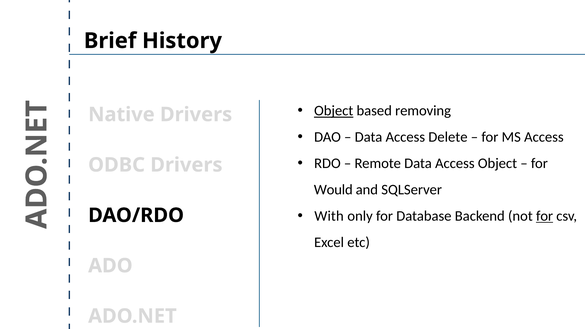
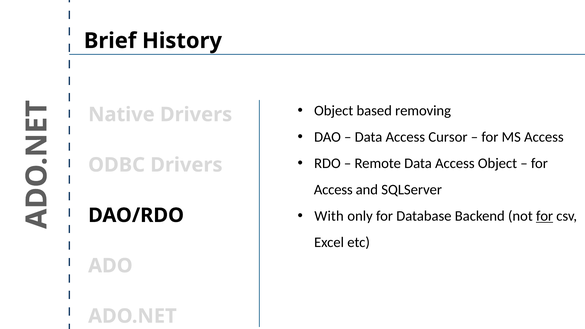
Object underline: present -> none (334, 111)
Delete: Delete -> Cursor (448, 137)
Would: Would -> Access (333, 190)
